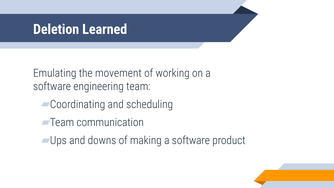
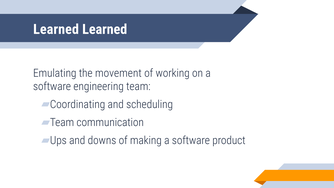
Deletion: Deletion -> Learned (56, 29)
